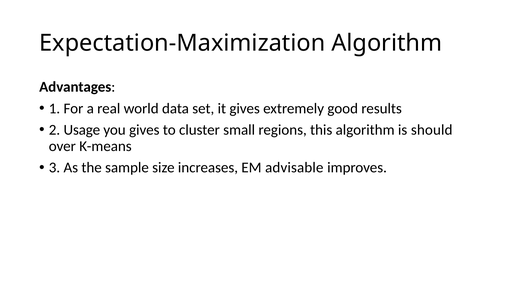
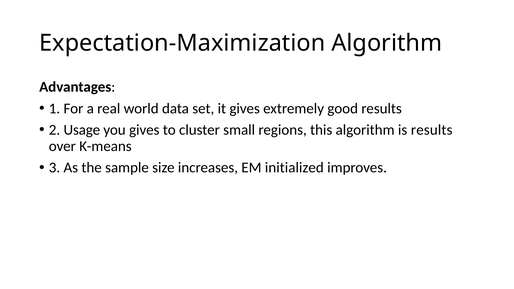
is should: should -> results (432, 130)
advisable: advisable -> initialized (294, 168)
